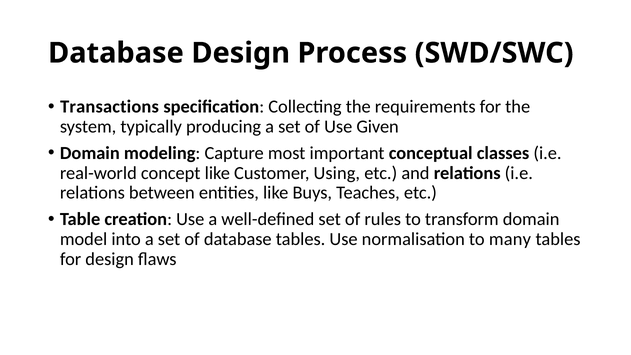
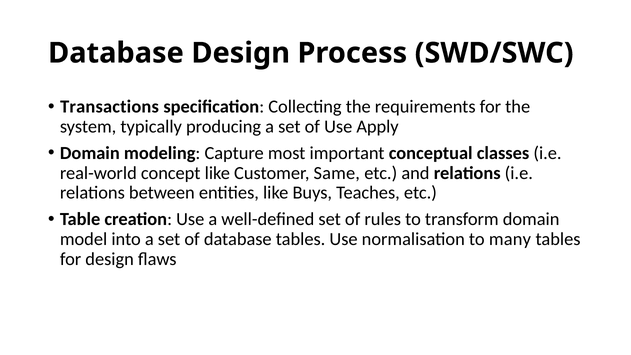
Given: Given -> Apply (377, 127)
Using: Using -> Same (337, 173)
